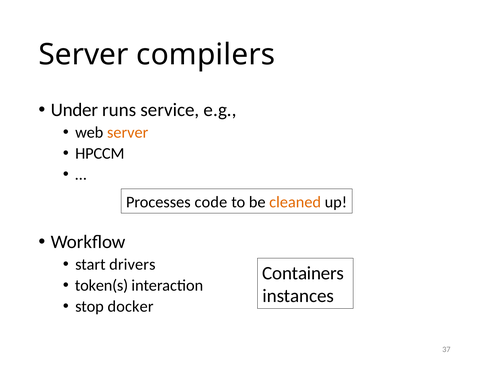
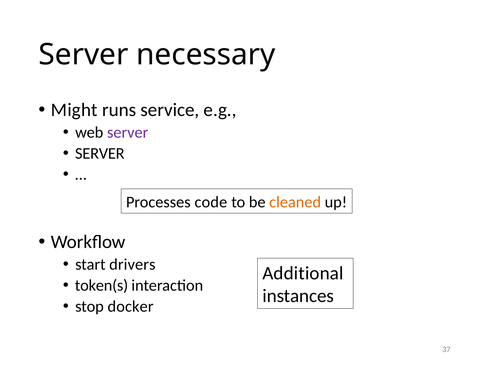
compilers: compilers -> necessary (206, 55)
Under: Under -> Might (74, 110)
server colour: orange -> purple (128, 133)
HPCCM: HPCCM -> SERVER (100, 154)
Containers: Containers -> Additional (303, 274)
